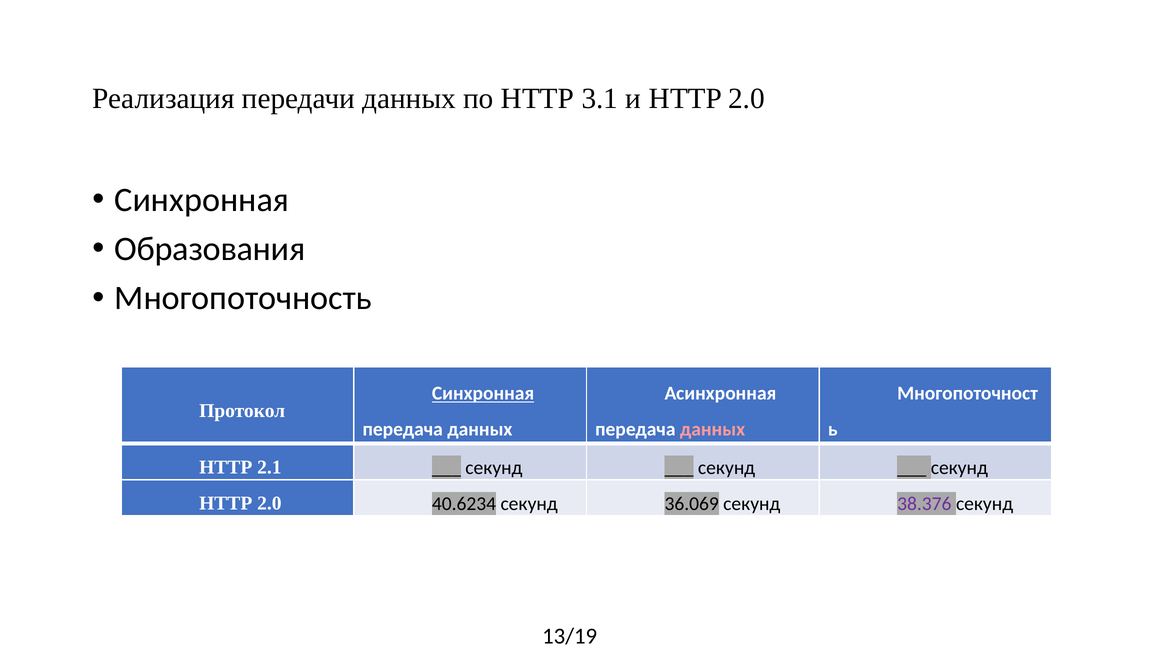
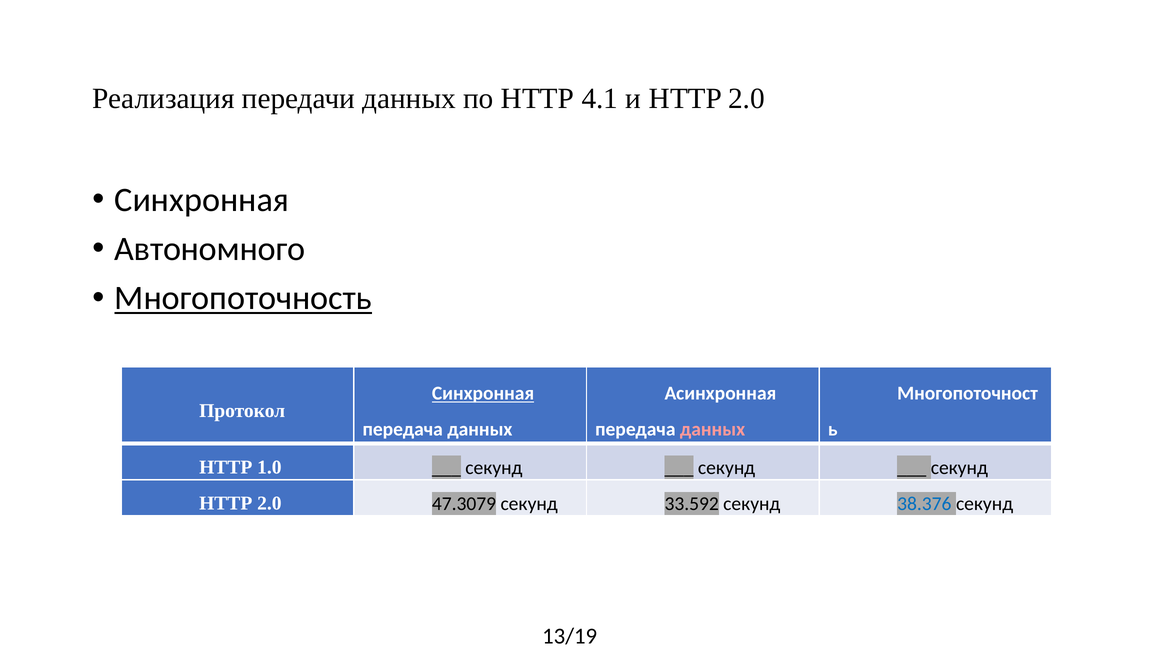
3.1: 3.1 -> 4.1 (600, 99)
Образования: Образования -> Автономного (210, 249)
Многопоточность underline: none -> present (243, 298)
2.1: 2.1 -> 1.0 (269, 467)
40.6234: 40.6234 -> 47.3079 (464, 504)
36.069: 36.069 -> 33.592 (692, 504)
38.376 colour: purple -> blue (924, 504)
